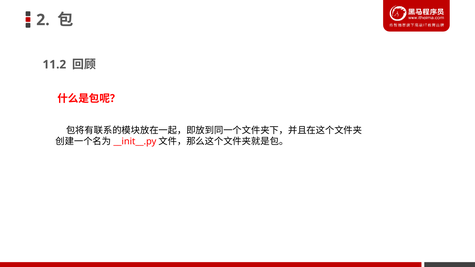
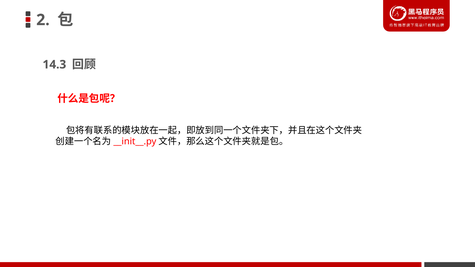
11.2: 11.2 -> 14.3 (54, 65)
